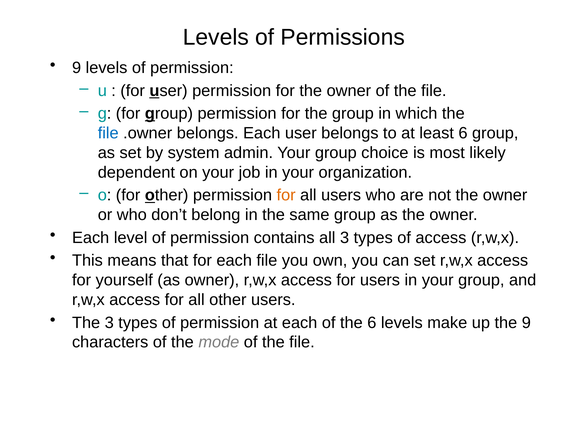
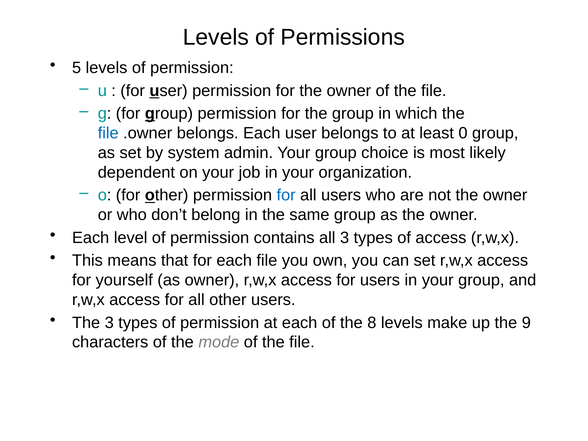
9: 9 -> 5 (77, 68)
least 6: 6 -> 0 (463, 133)
for colour: orange -> blue (286, 195)
the 6: 6 -> 8 (372, 323)
